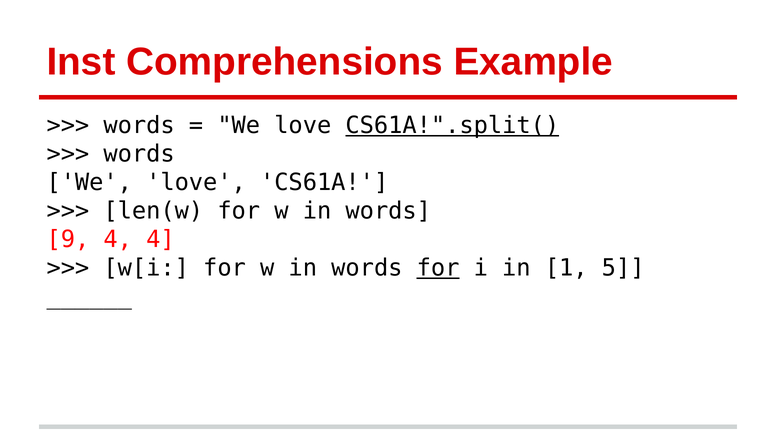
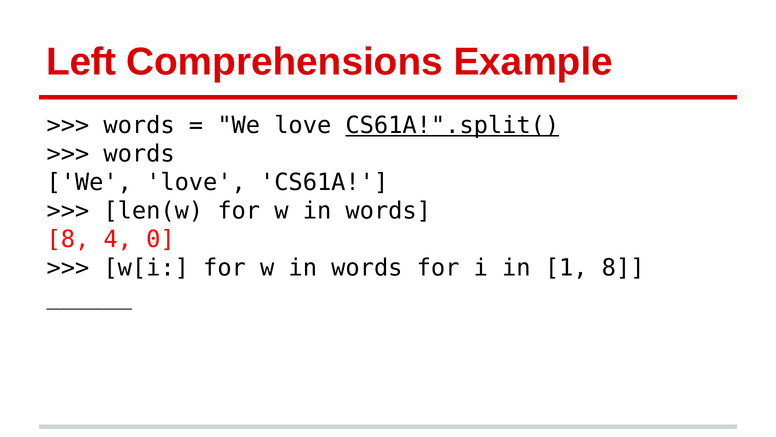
Inst: Inst -> Left (81, 62)
9: 9 -> 8 (68, 239)
4 4: 4 -> 0 (160, 239)
for underline: present -> none (438, 268)
1 5: 5 -> 8 (623, 268)
